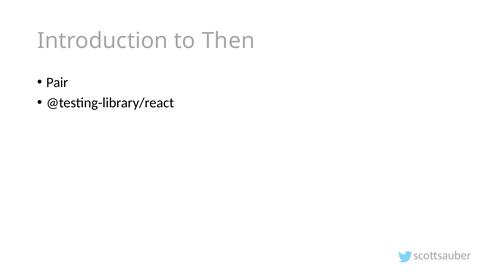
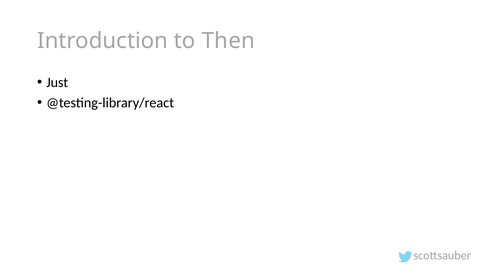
Pair: Pair -> Just (57, 82)
